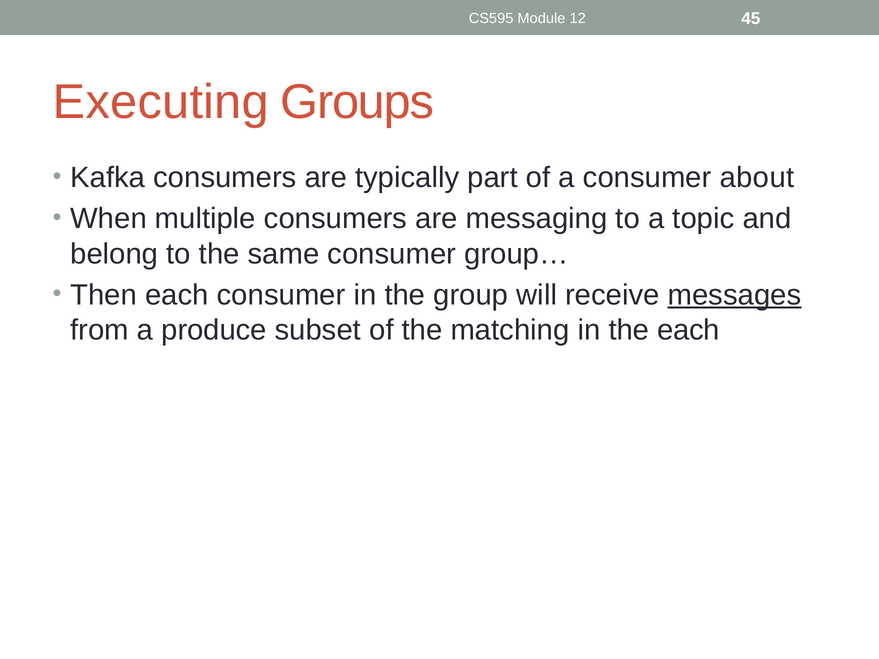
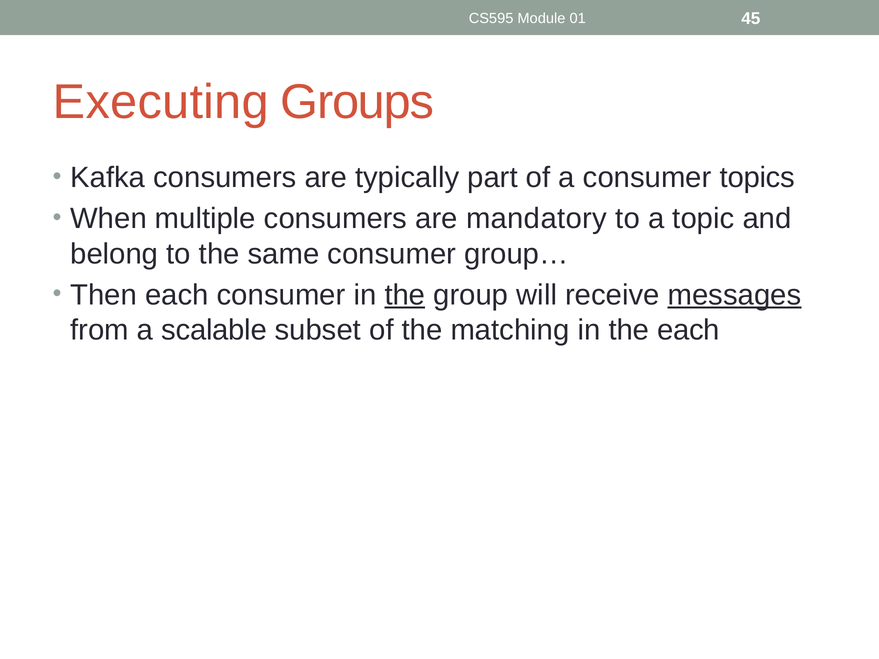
12: 12 -> 01 (578, 19)
about: about -> topics (757, 178)
messaging: messaging -> mandatory (536, 219)
the underline: none -> present (405, 295)
produce: produce -> scalable (214, 330)
